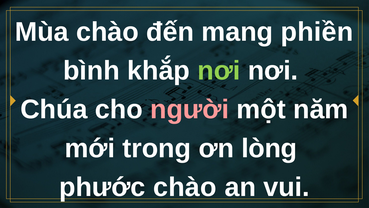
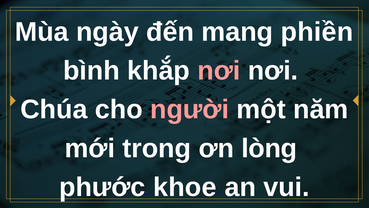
Mùa chào: chào -> ngày (107, 32)
nơi colour: light green -> pink (219, 71)
phước chào: chào -> khoe (185, 187)
